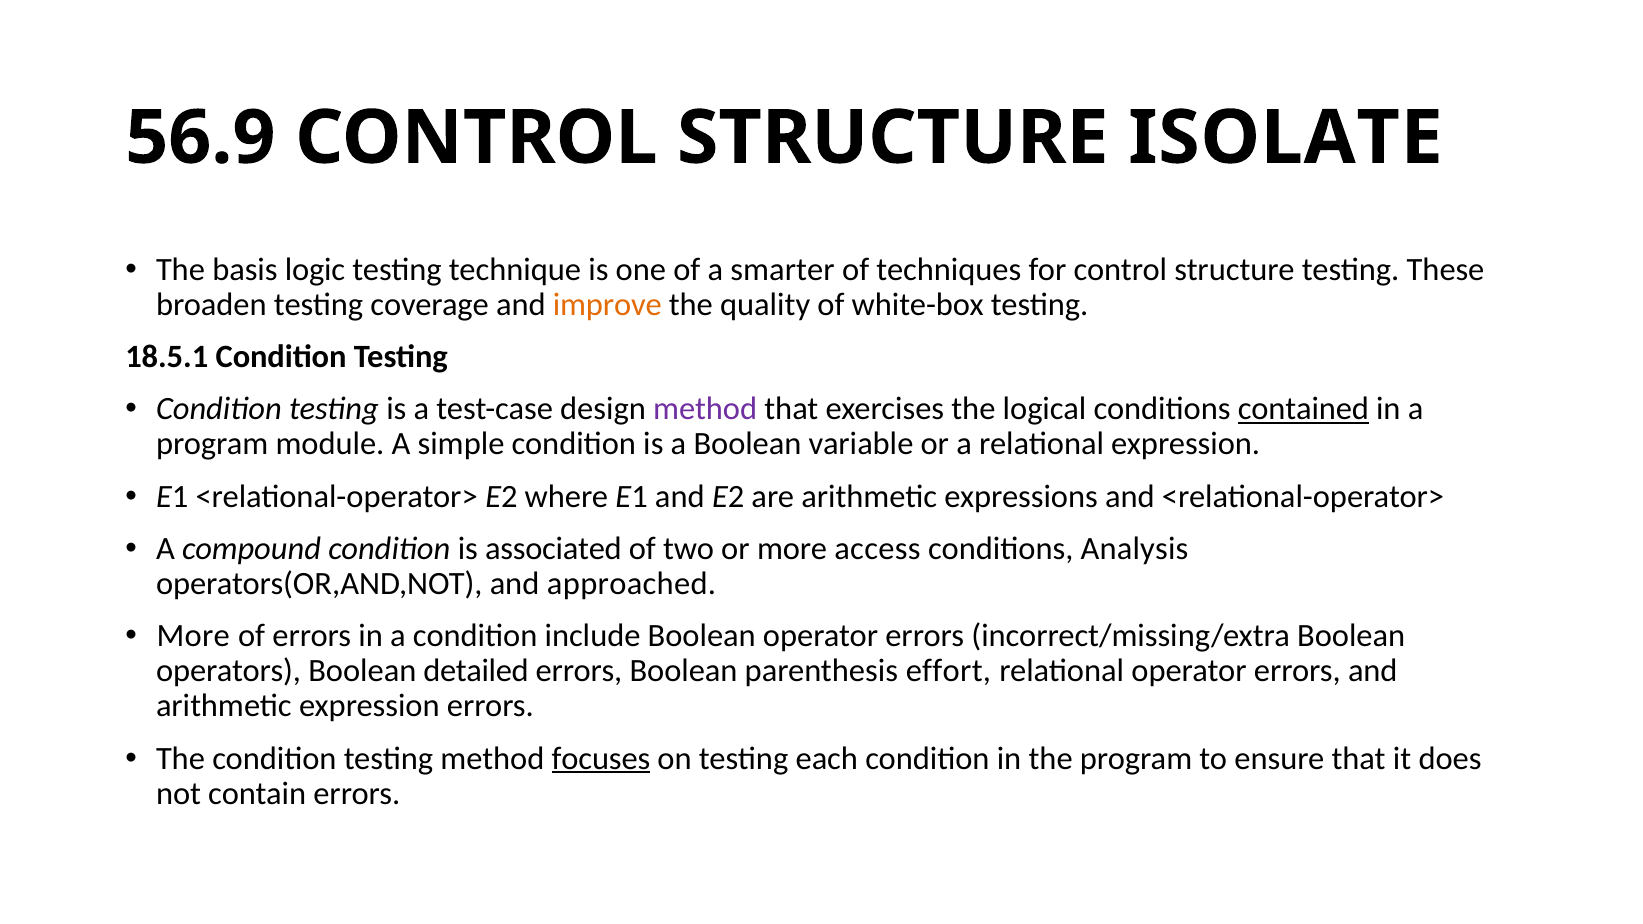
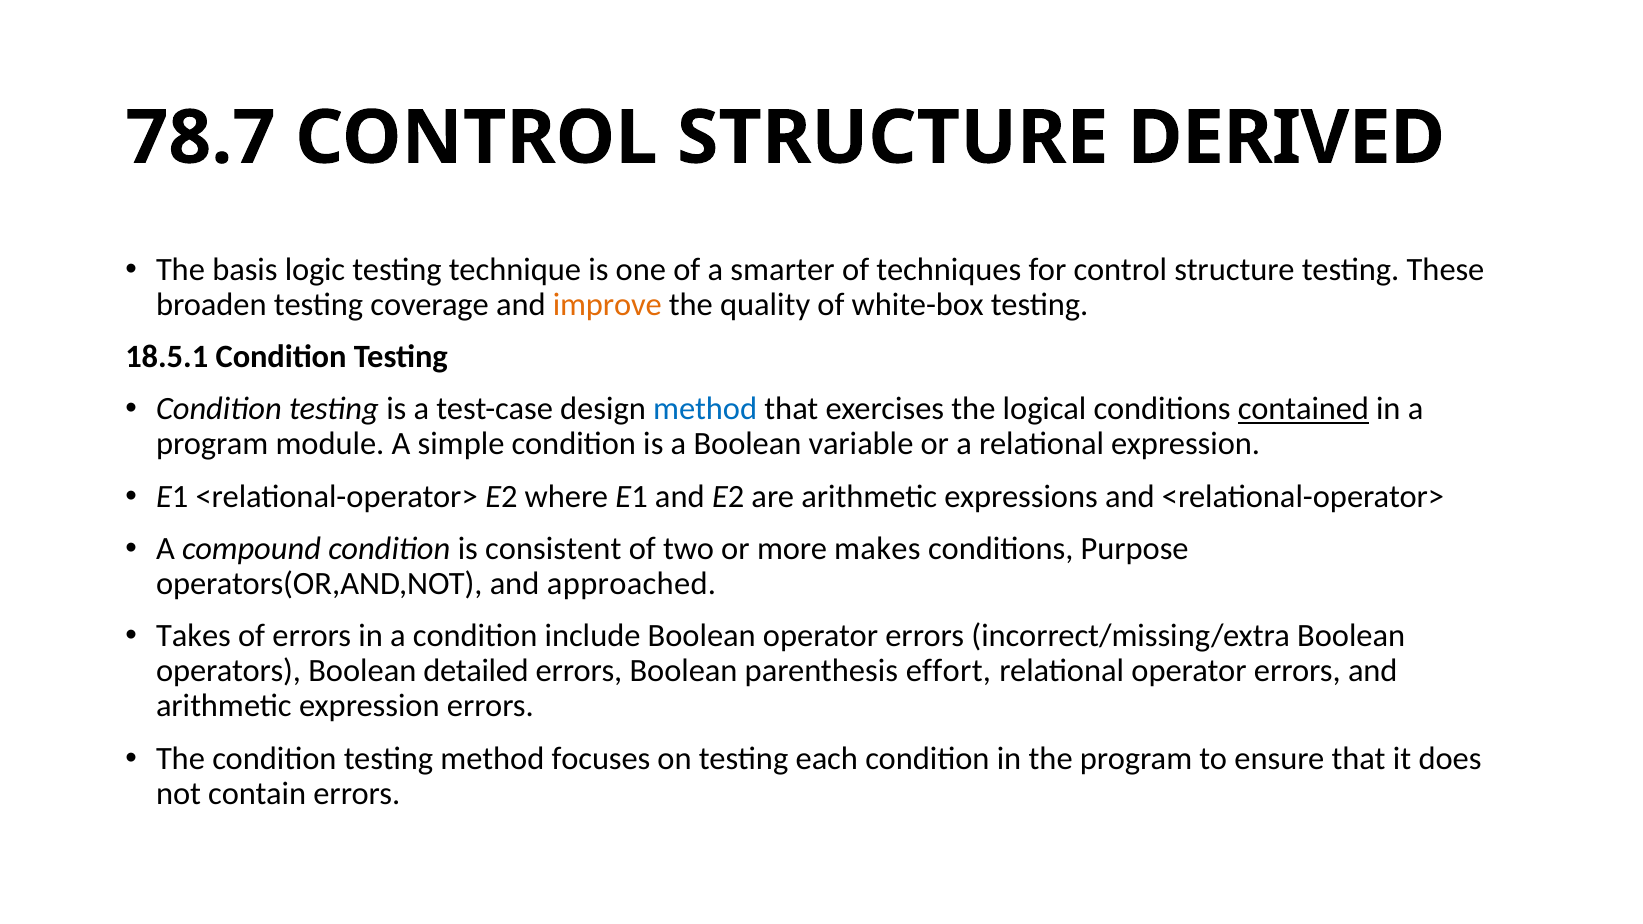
56.9: 56.9 -> 78.7 (200, 138)
ISOLATE: ISOLATE -> DERIVED (1286, 138)
method colour: purple -> blue (705, 409)
associated: associated -> consistent (553, 549)
access: access -> makes (877, 549)
Analysis: Analysis -> Purpose (1135, 549)
More: More -> Takes (193, 636)
focuses underline: present -> none (601, 759)
